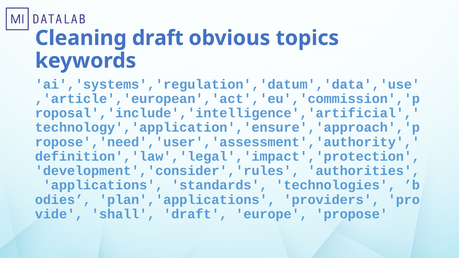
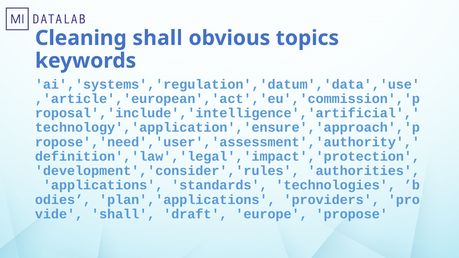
Cleaning draft: draft -> shall (158, 38)
